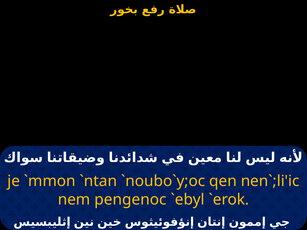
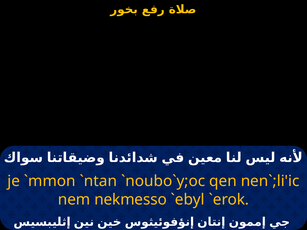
pengenoc: pengenoc -> nekmesso (131, 200)
